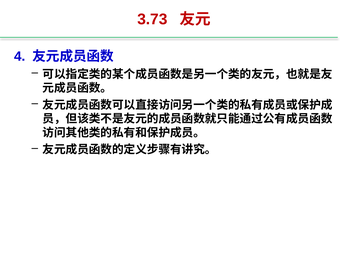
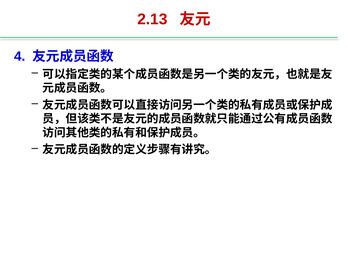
3.73: 3.73 -> 2.13 (152, 19)
